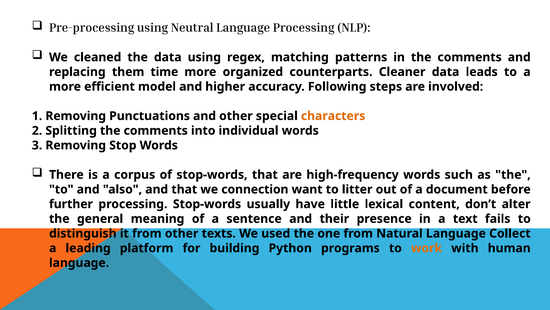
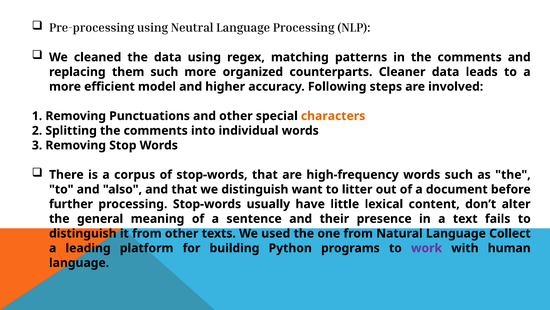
them time: time -> such (164, 72)
we connection: connection -> distinguish (255, 189)
work colour: orange -> purple (427, 248)
